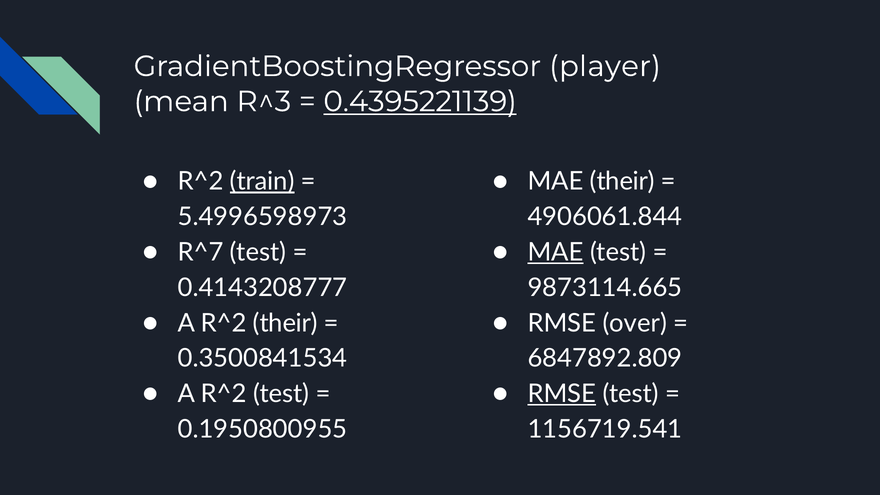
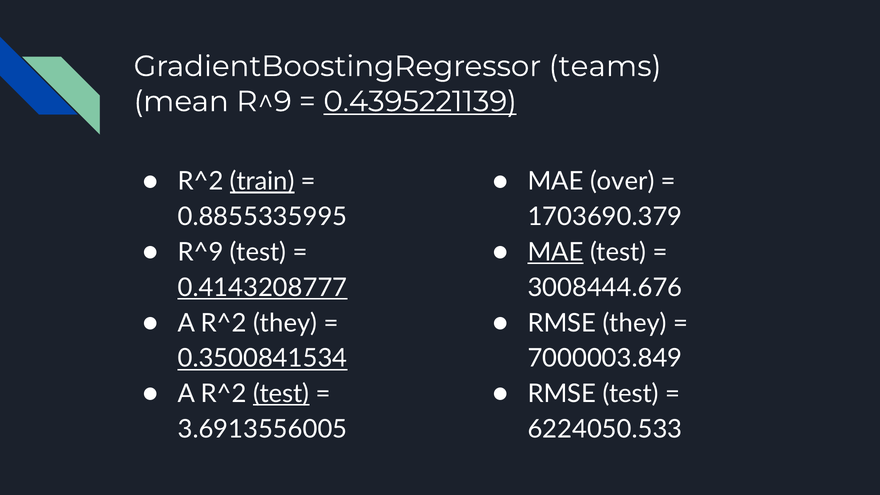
player: player -> teams (605, 66)
mean R^3: R^3 -> R^9 (264, 102)
MAE their: their -> over (622, 181)
5.4996598973: 5.4996598973 -> 0.8855335995 (263, 217)
4906061.844: 4906061.844 -> 1703690.379 (605, 217)
R^7: R^7 -> R^9 (201, 252)
0.4143208777 underline: none -> present (263, 288)
9873114.665: 9873114.665 -> 3008444.676 (605, 288)
R^2 their: their -> they (285, 323)
RMSE over: over -> they (635, 323)
0.3500841534 underline: none -> present (263, 358)
6847892.809: 6847892.809 -> 7000003.849 (605, 358)
test underline: none -> present (281, 394)
RMSE underline: present -> none (562, 394)
0.1950800955: 0.1950800955 -> 3.6913556005 (263, 429)
1156719.541: 1156719.541 -> 6224050.533 (605, 429)
